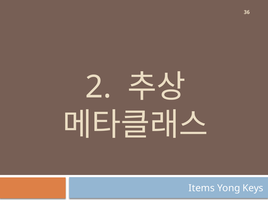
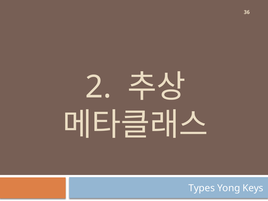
Items: Items -> Types (202, 188)
